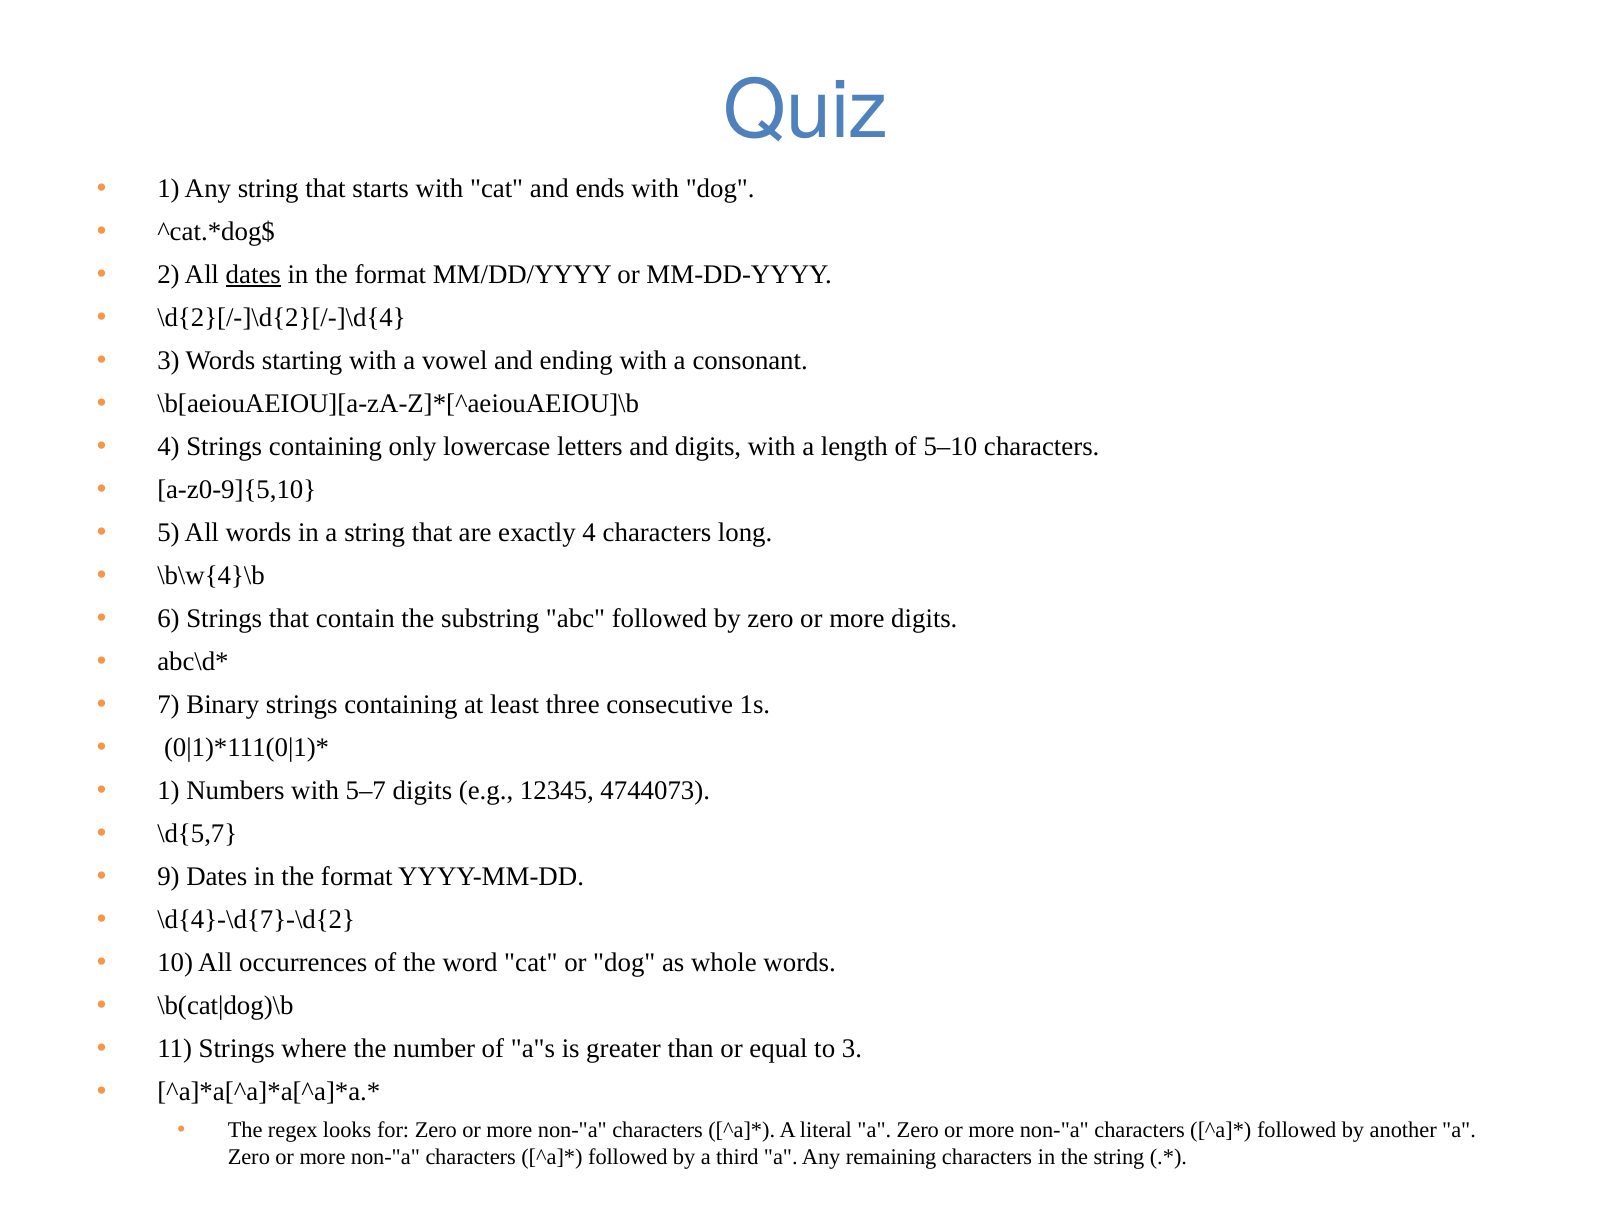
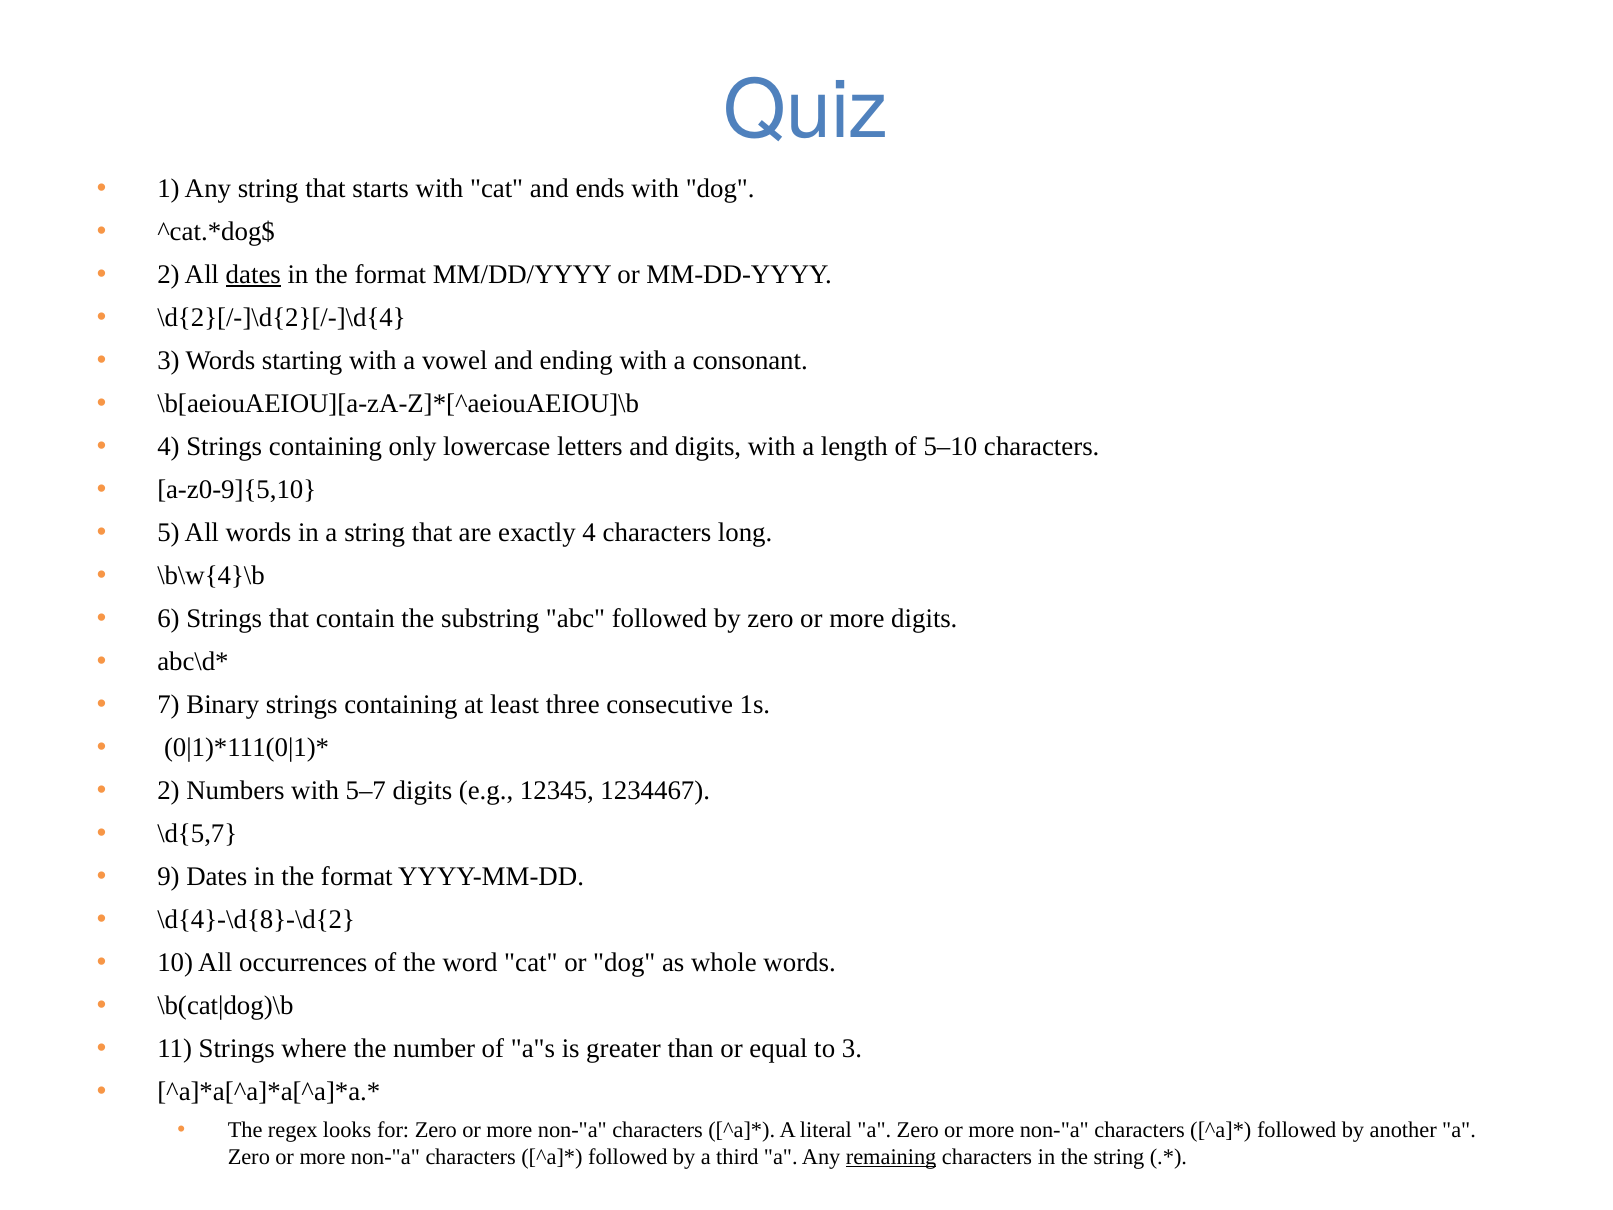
1: 1 -> 2 (168, 791)
4744073: 4744073 -> 1234467 (655, 791)
\d{4}-\d{7}-\d{2: \d{4}-\d{7}-\d{2 -> \d{4}-\d{8}-\d{2 (256, 920)
remaining underline: none -> present (891, 1157)
